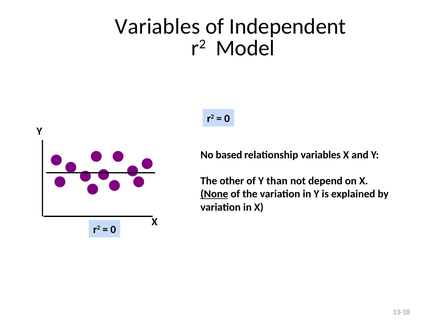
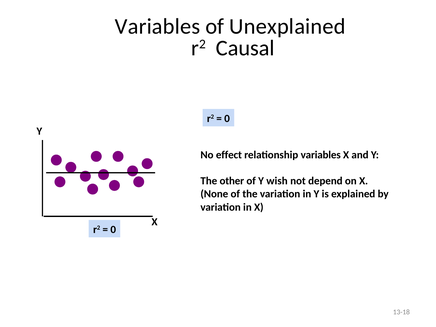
Independent: Independent -> Unexplained (287, 27)
Model: Model -> Causal (245, 48)
based: based -> effect (229, 155)
than: than -> wish (277, 181)
None underline: present -> none (214, 194)
